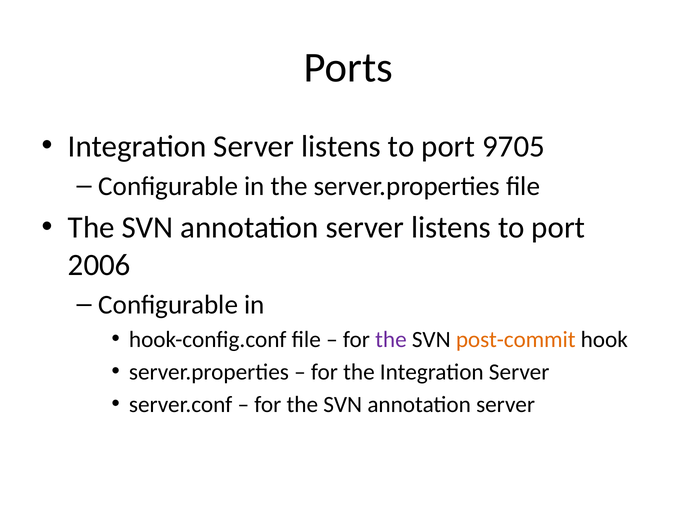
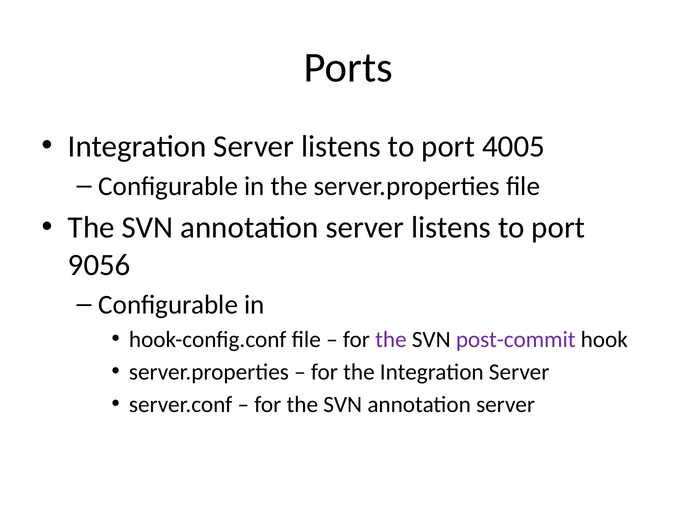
9705: 9705 -> 4005 (514, 146)
2006: 2006 -> 9056 (99, 265)
post-commit colour: orange -> purple (516, 339)
